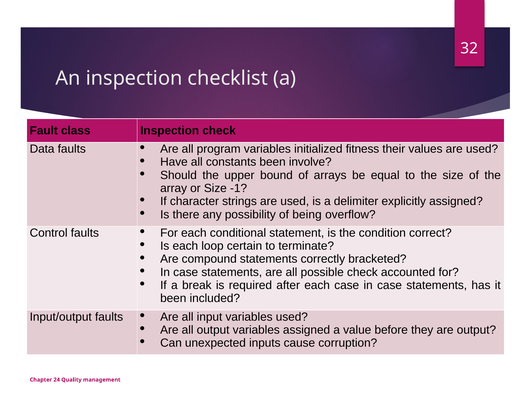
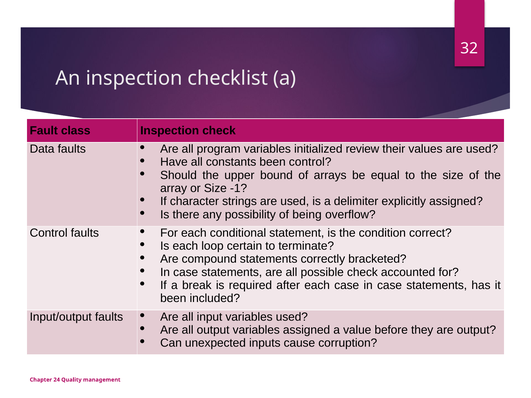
fitness: fitness -> review (362, 149)
been involve: involve -> control (310, 162)
